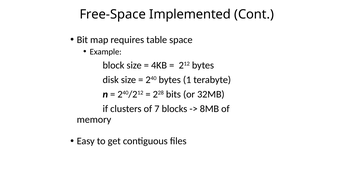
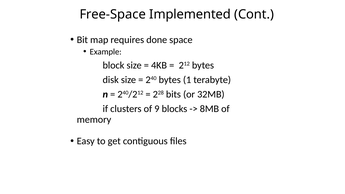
table: table -> done (157, 40)
7: 7 -> 9 (157, 109)
